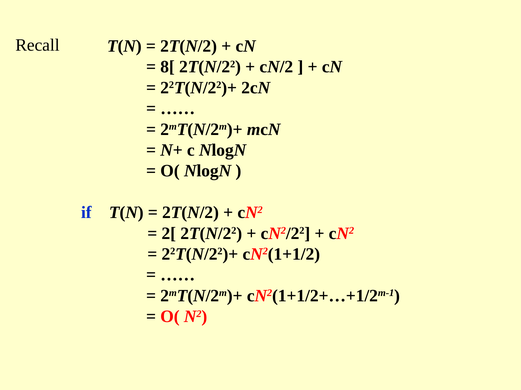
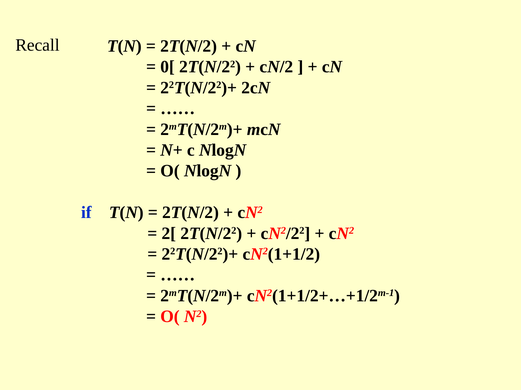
8[: 8[ -> 0[ (168, 67)
